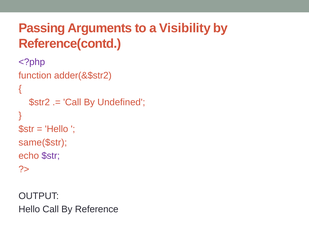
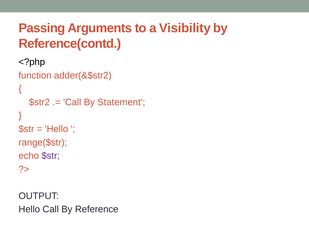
<?php colour: purple -> black (32, 62)
Undefined: Undefined -> Statement (121, 102)
same($str: same($str -> range($str (43, 142)
